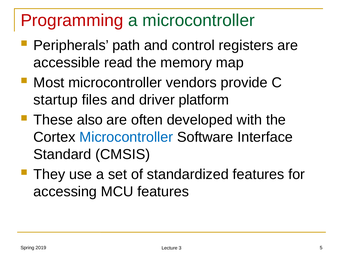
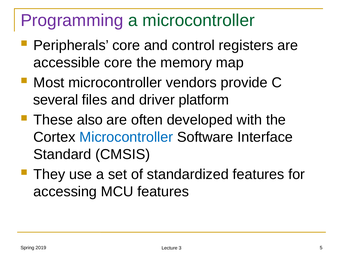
Programming colour: red -> purple (72, 20)
Peripherals path: path -> core (126, 45)
accessible read: read -> core (118, 62)
startup: startup -> several (56, 100)
